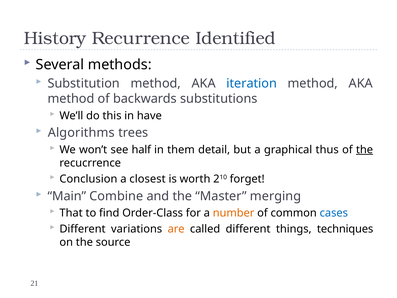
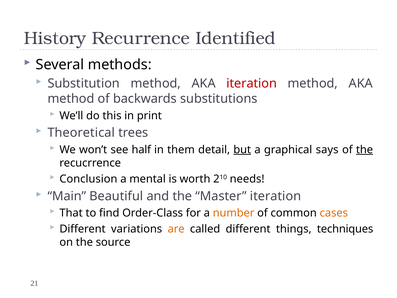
iteration colour: blue -> red (252, 83)
have: have -> print (149, 116)
Algorithms: Algorithms -> Theoretical (81, 133)
but underline: none -> present (242, 150)
thus: thus -> says (327, 150)
closest: closest -> mental (148, 179)
forget: forget -> needs (247, 179)
Combine: Combine -> Beautiful (116, 196)
Master merging: merging -> iteration (276, 196)
cases colour: blue -> orange (334, 213)
